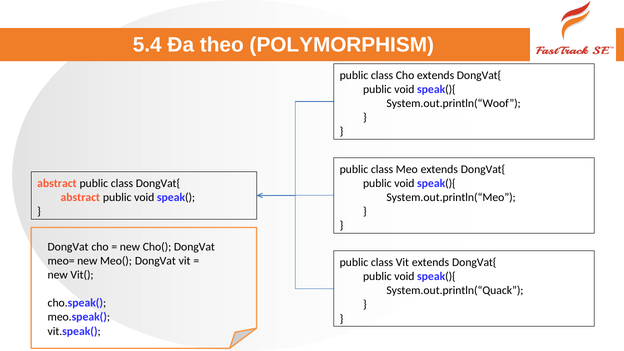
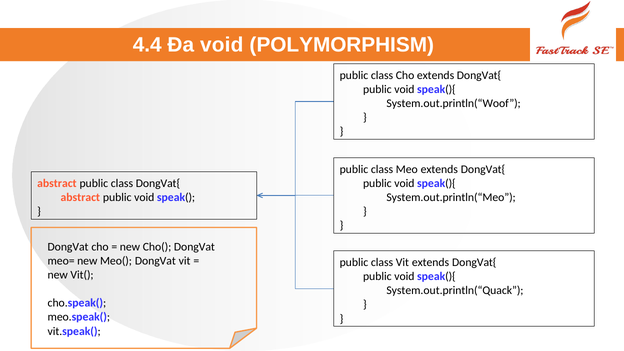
5.4: 5.4 -> 4.4 (147, 45)
Đa theo: theo -> void (222, 45)
